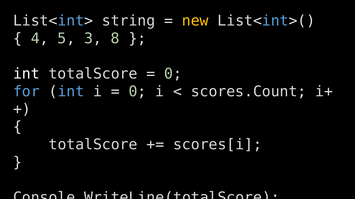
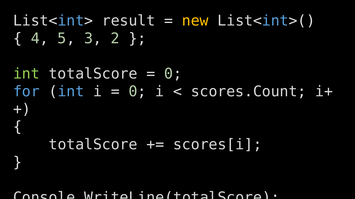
string: string -> result (129, 21)
8: 8 -> 2 (115, 39)
int colour: white -> light green (26, 74)
